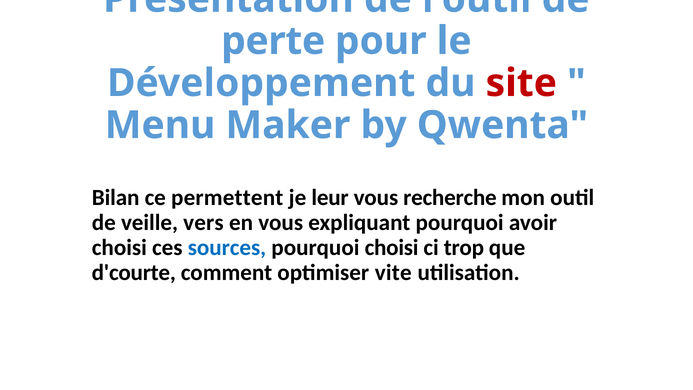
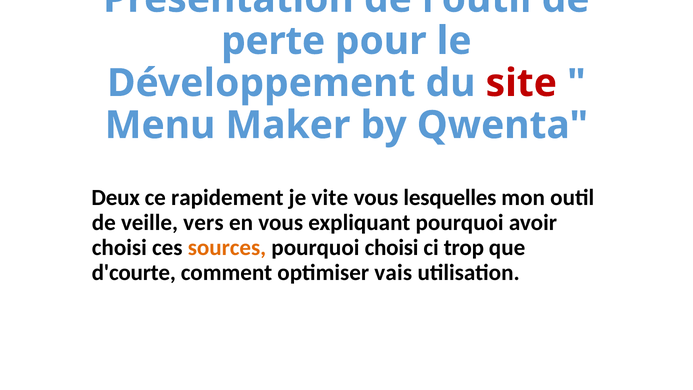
Bilan: Bilan -> Deux (116, 198)
permettent: permettent -> rapidement (227, 198)
leur: leur -> vite (330, 198)
recherche: recherche -> lesquelles (450, 198)
sources colour: blue -> orange (227, 248)
vite: vite -> vais (393, 273)
